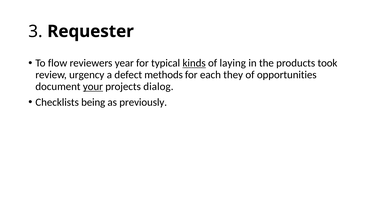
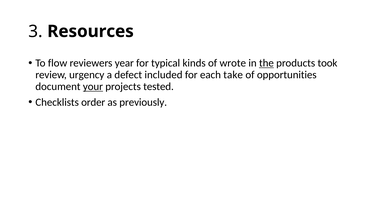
Requester: Requester -> Resources (90, 31)
kinds underline: present -> none (194, 63)
laying: laying -> wrote (233, 63)
the underline: none -> present (266, 63)
methods: methods -> included (164, 75)
they: they -> take (233, 75)
dialog: dialog -> tested (159, 87)
being: being -> order (93, 102)
